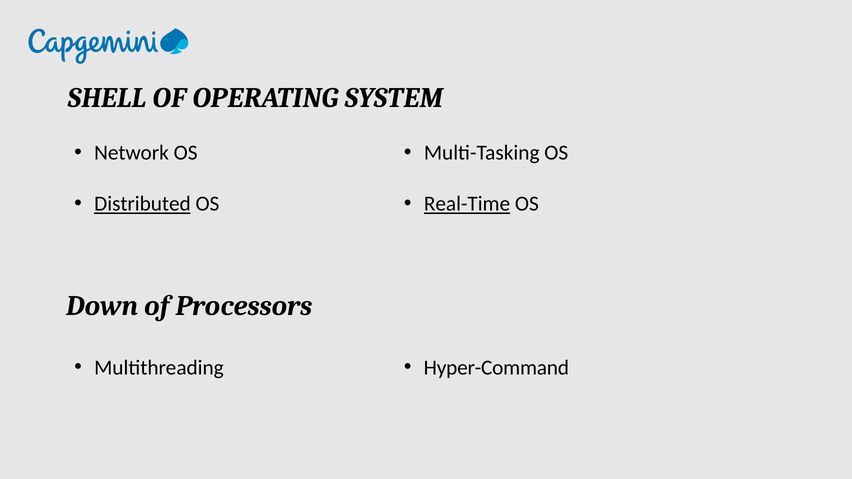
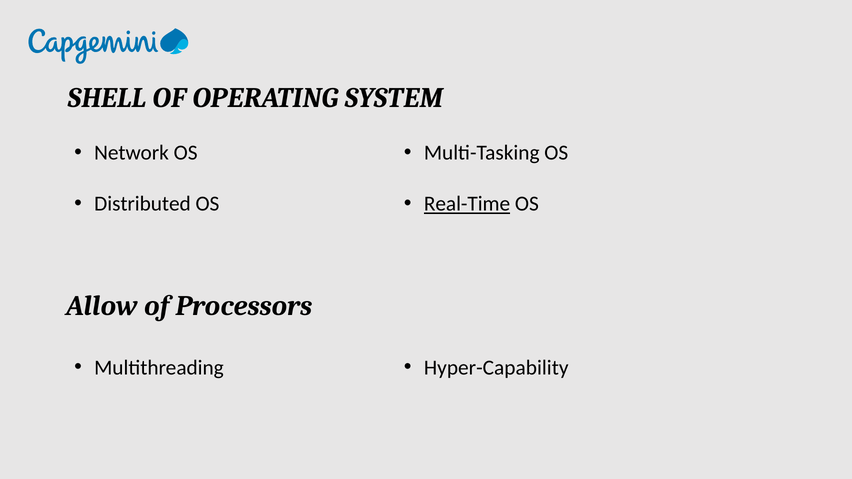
Distributed underline: present -> none (143, 204)
Down: Down -> Allow (102, 306)
Hyper-Command: Hyper-Command -> Hyper-Capability (496, 368)
